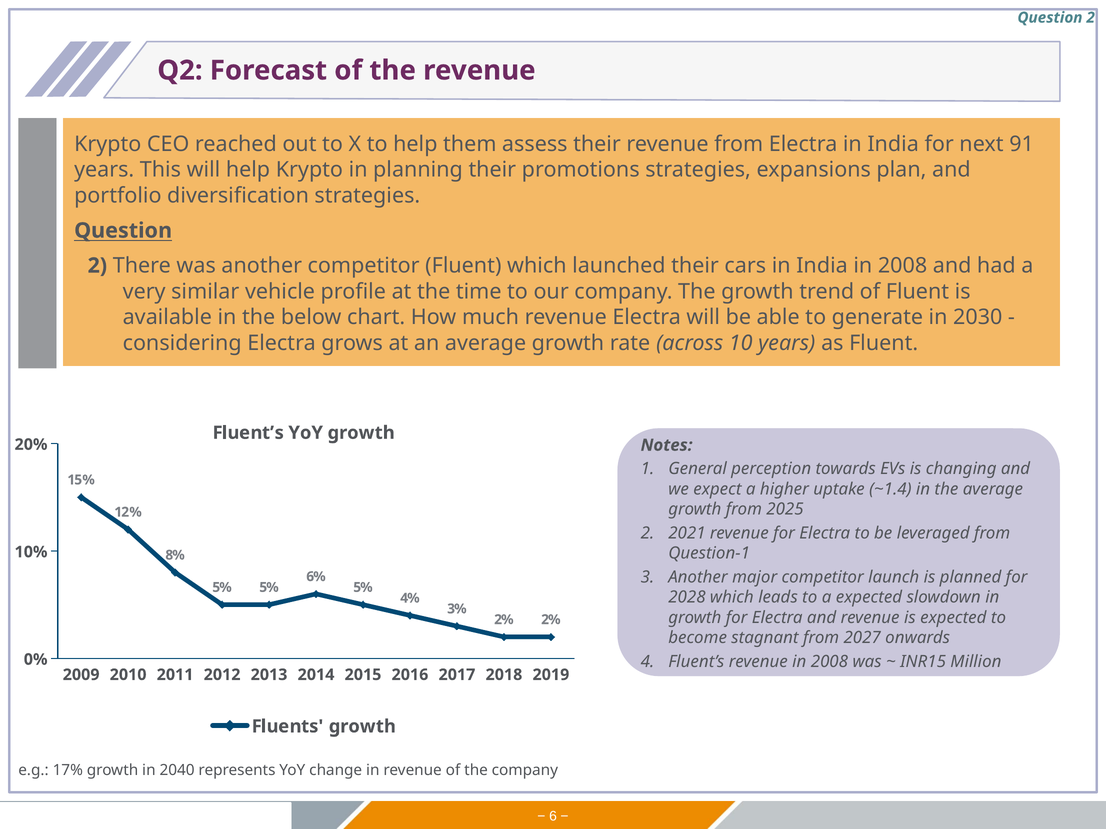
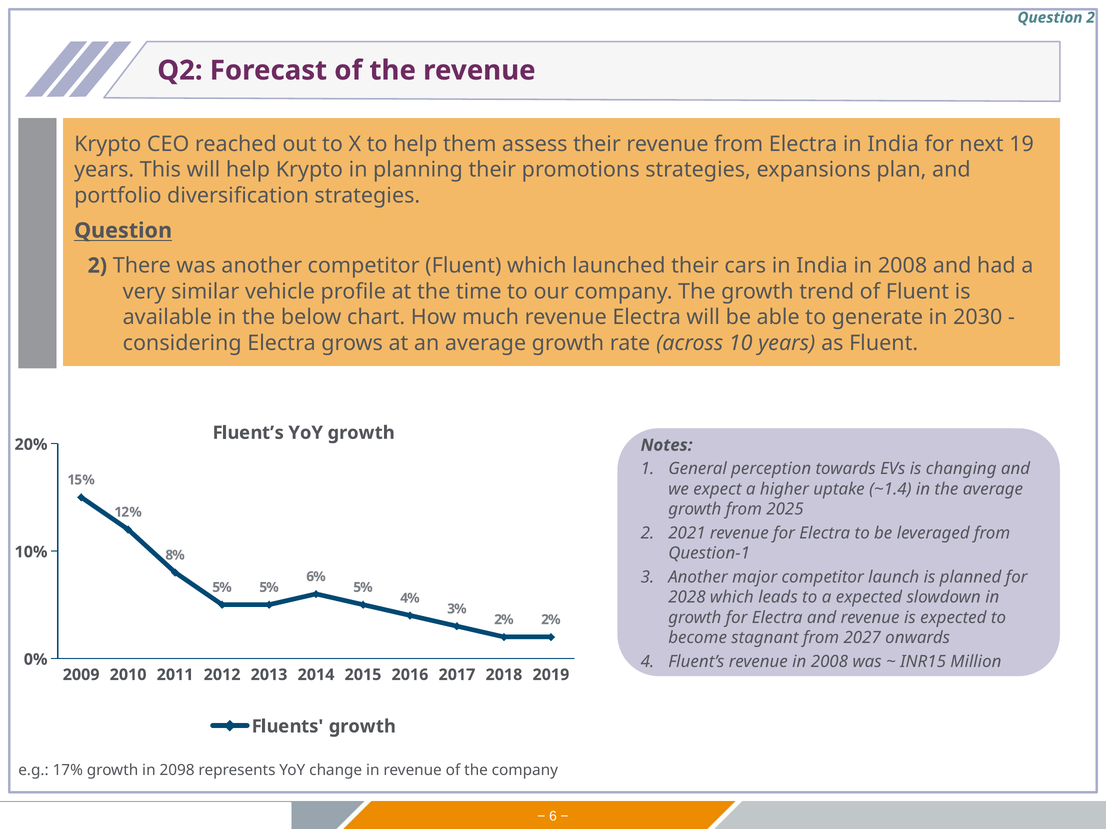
91: 91 -> 19 (1022, 144)
2040: 2040 -> 2098 (177, 771)
